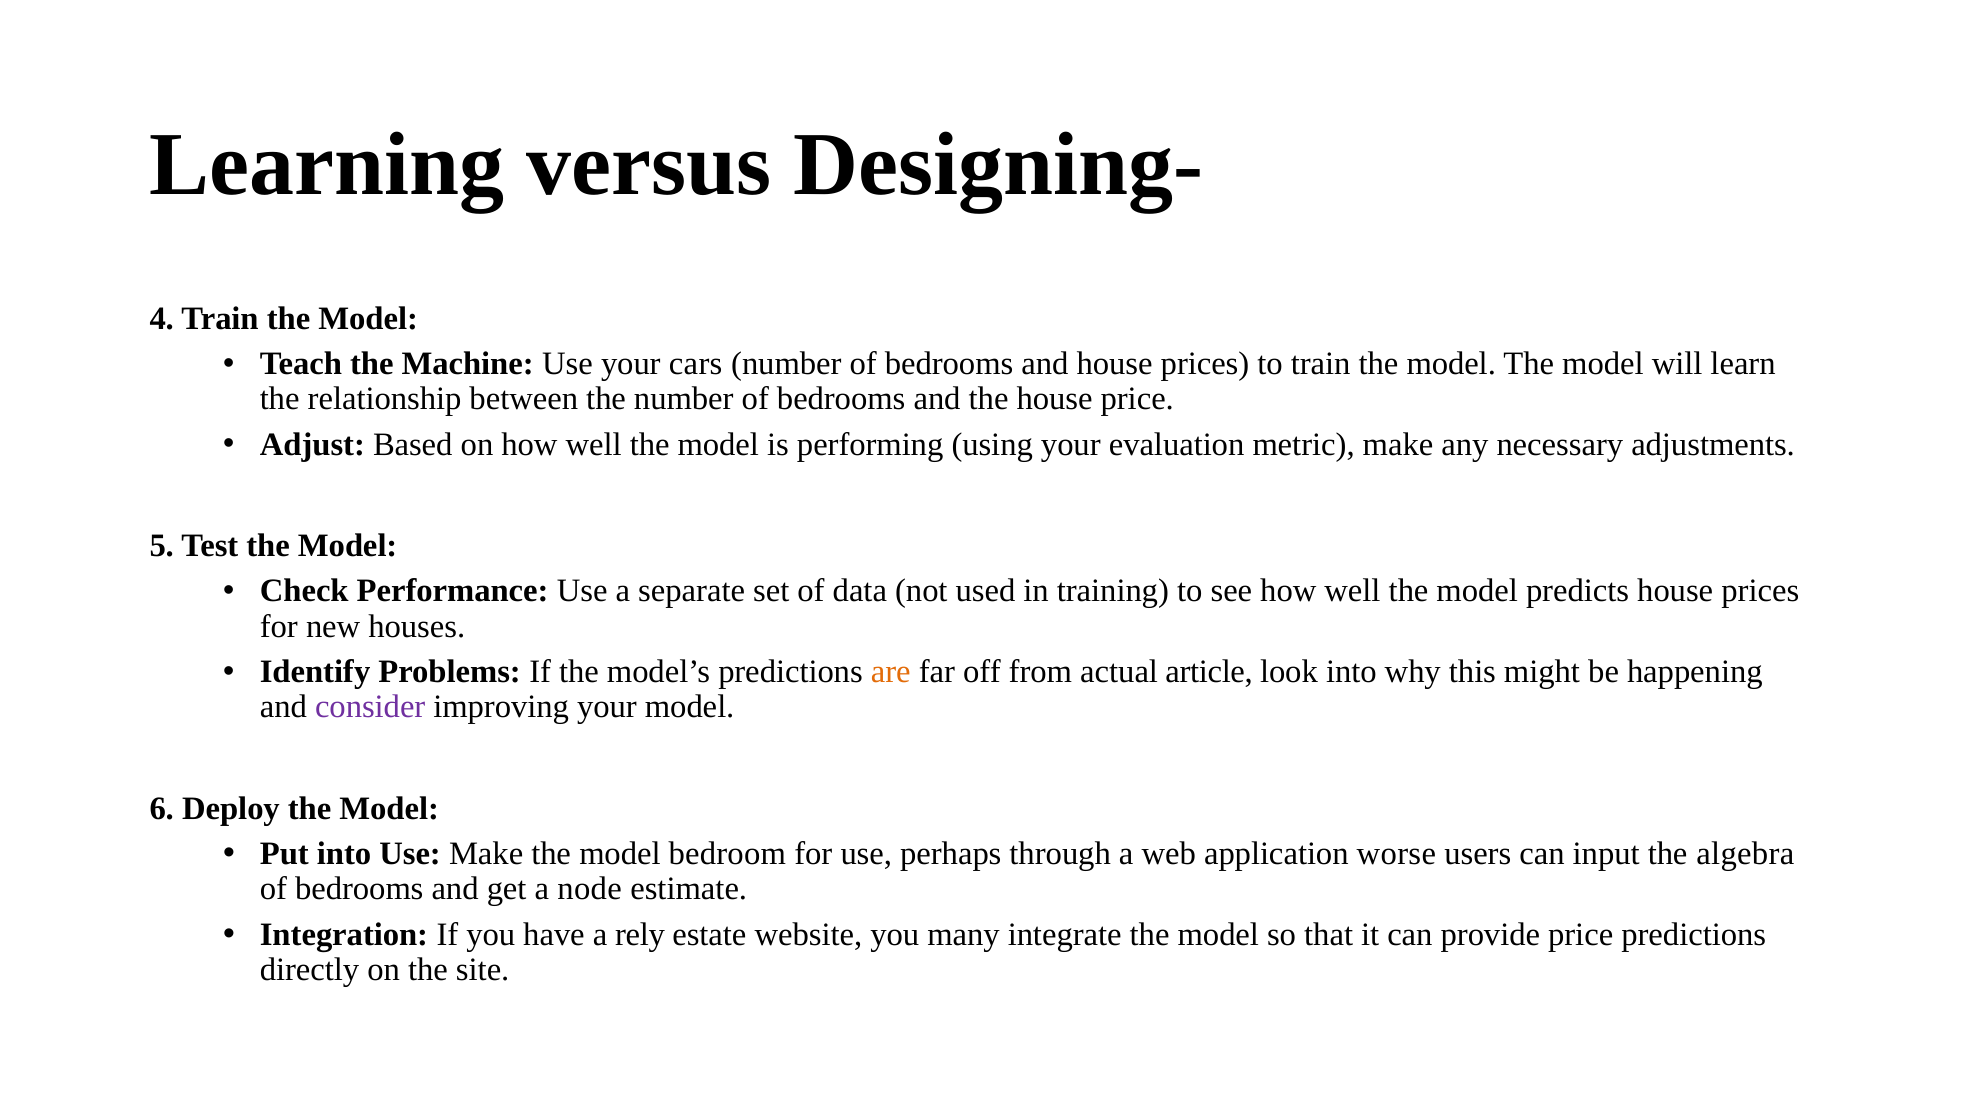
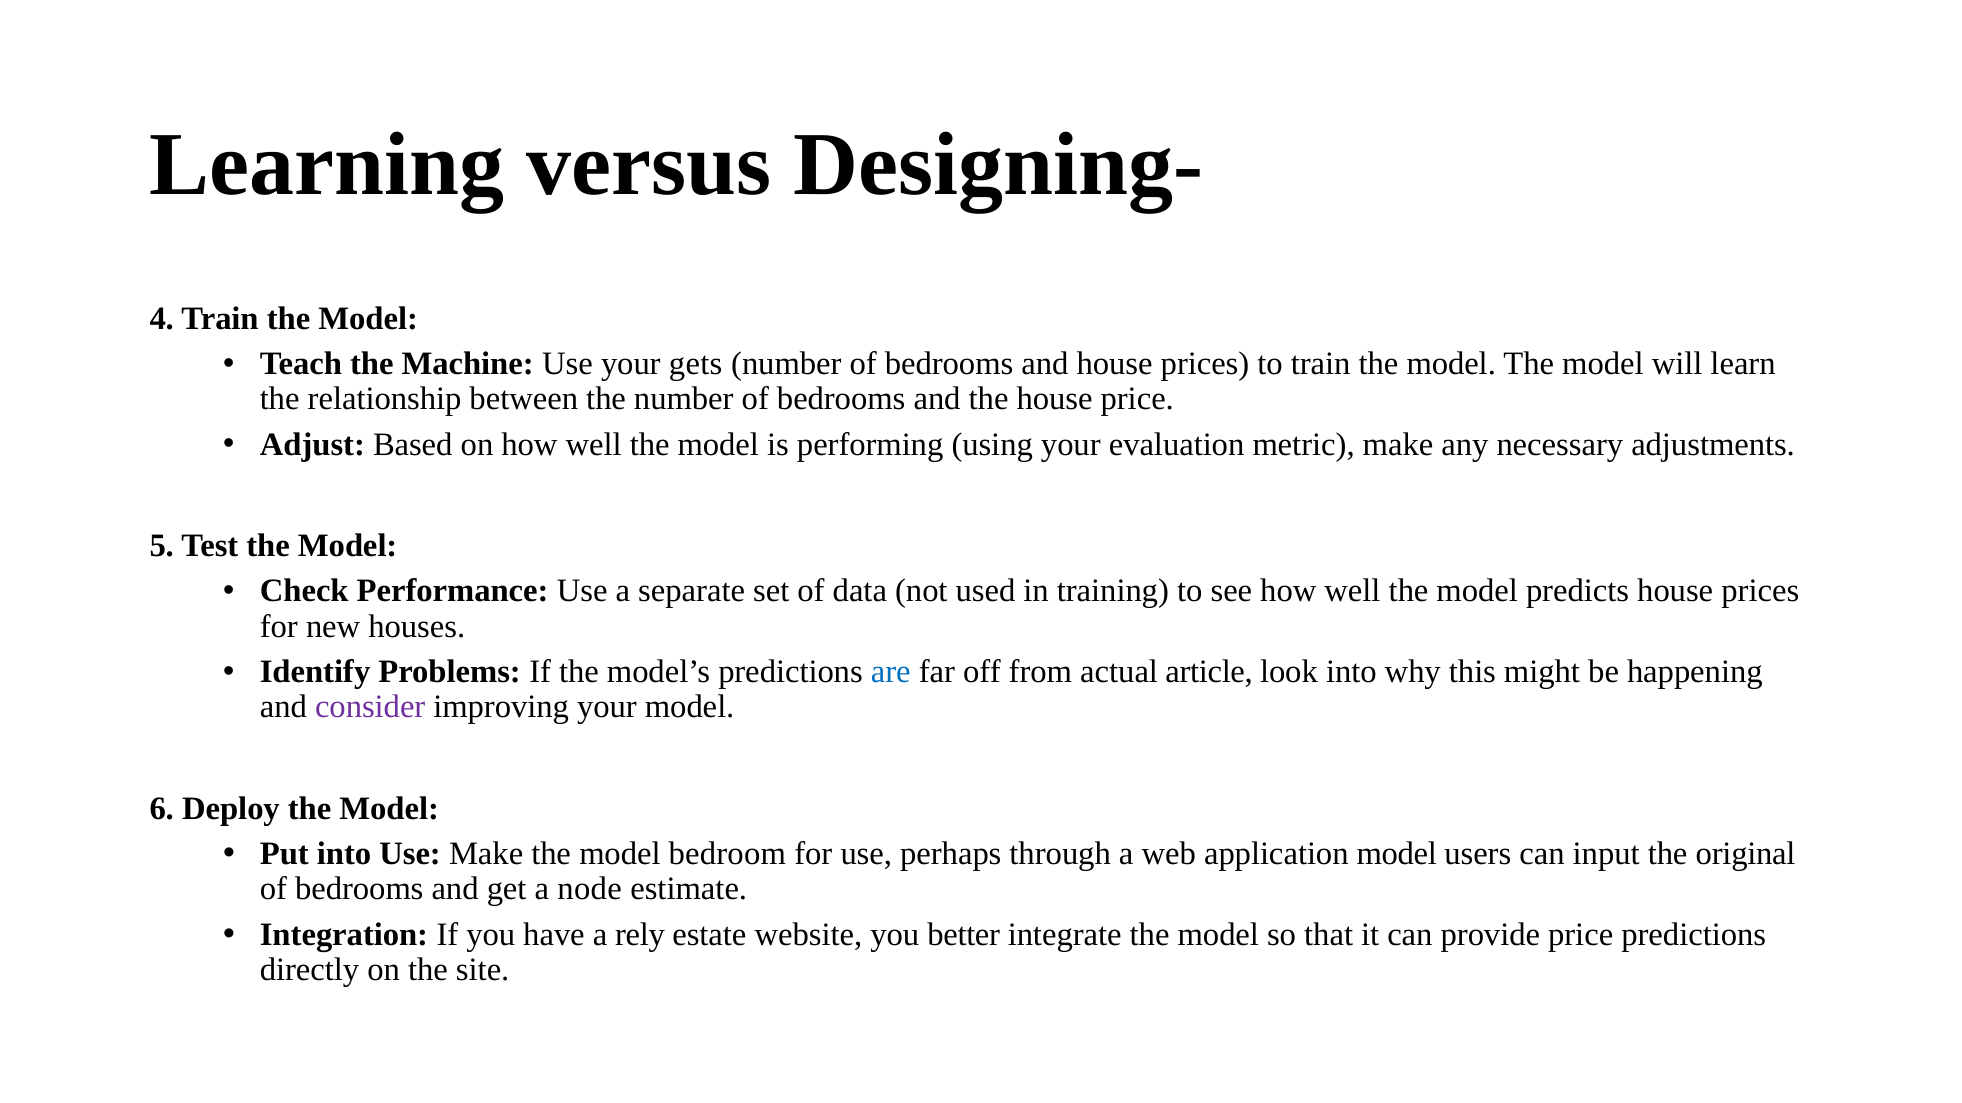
cars: cars -> gets (696, 364)
are colour: orange -> blue (891, 672)
application worse: worse -> model (1397, 854)
algebra: algebra -> original (1746, 854)
many: many -> better (964, 935)
